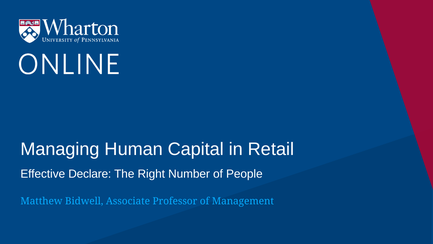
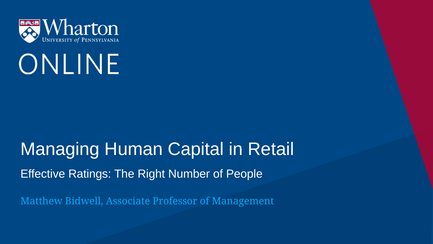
Declare: Declare -> Ratings (90, 174)
